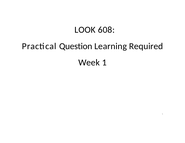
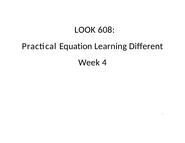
Question: Question -> Equation (76, 46)
Required: Required -> Different (146, 46)
Week 1: 1 -> 4 (104, 63)
